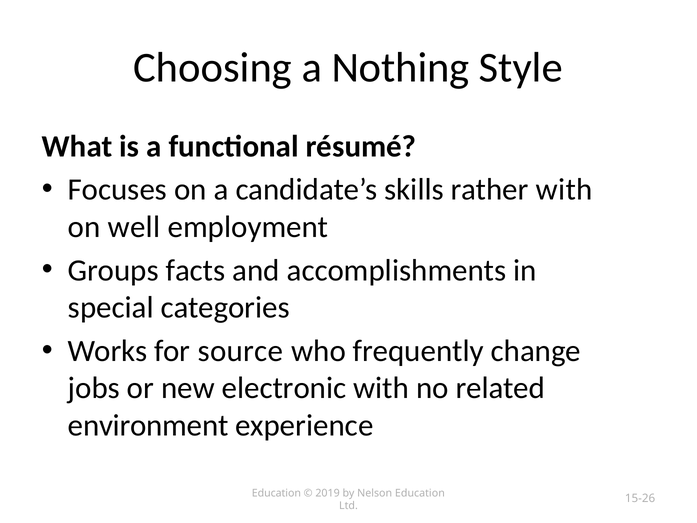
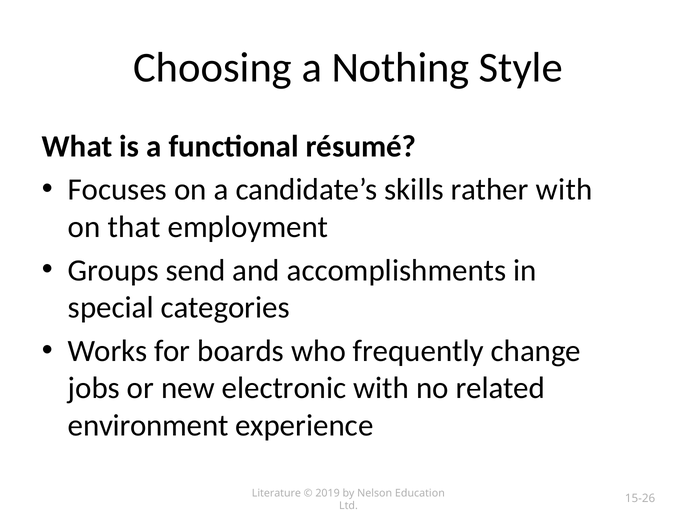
well: well -> that (134, 227)
facts: facts -> send (196, 270)
source: source -> boards (241, 351)
Education: Education -> Literature (276, 493)
